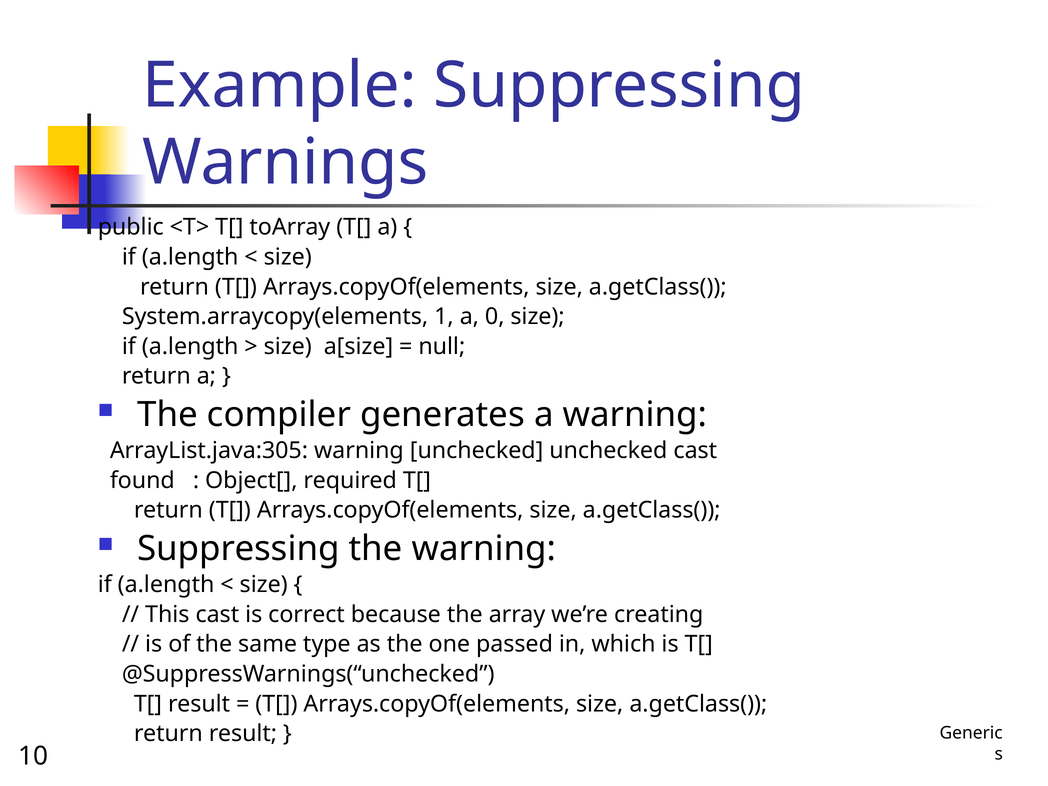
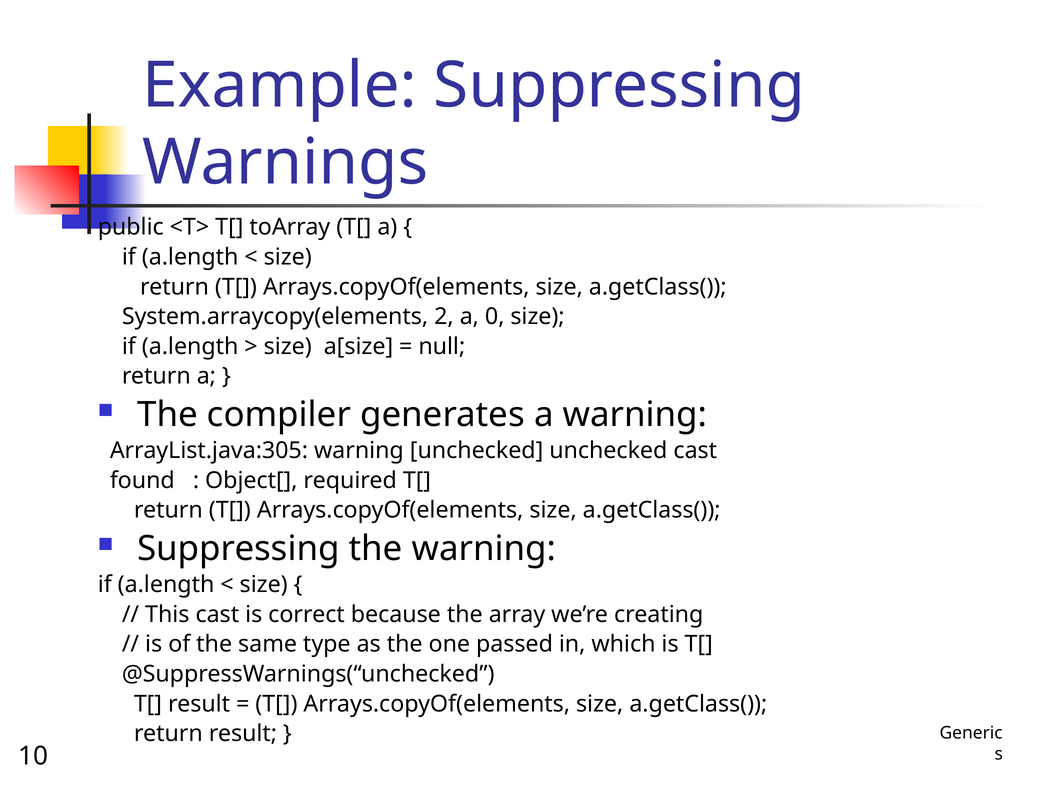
1: 1 -> 2 (444, 317)
